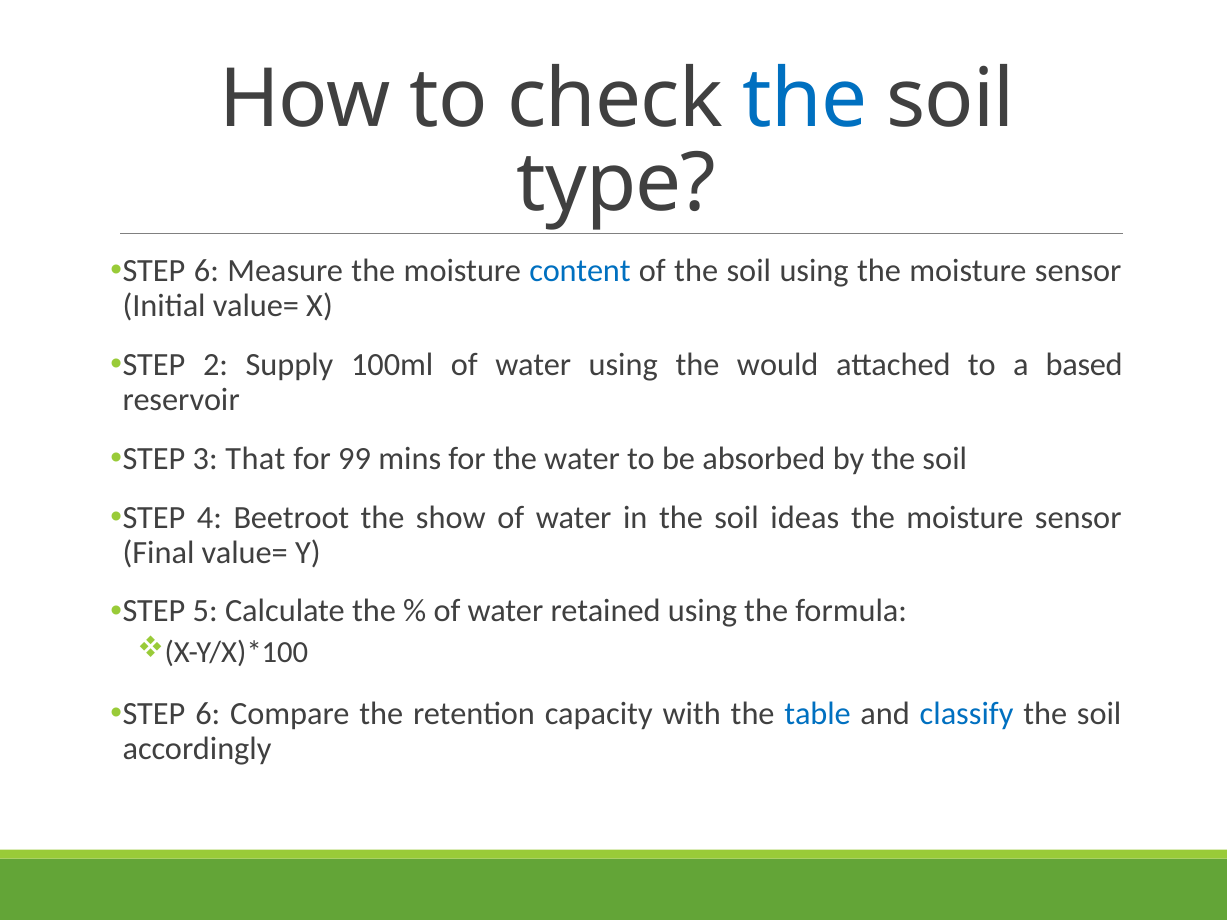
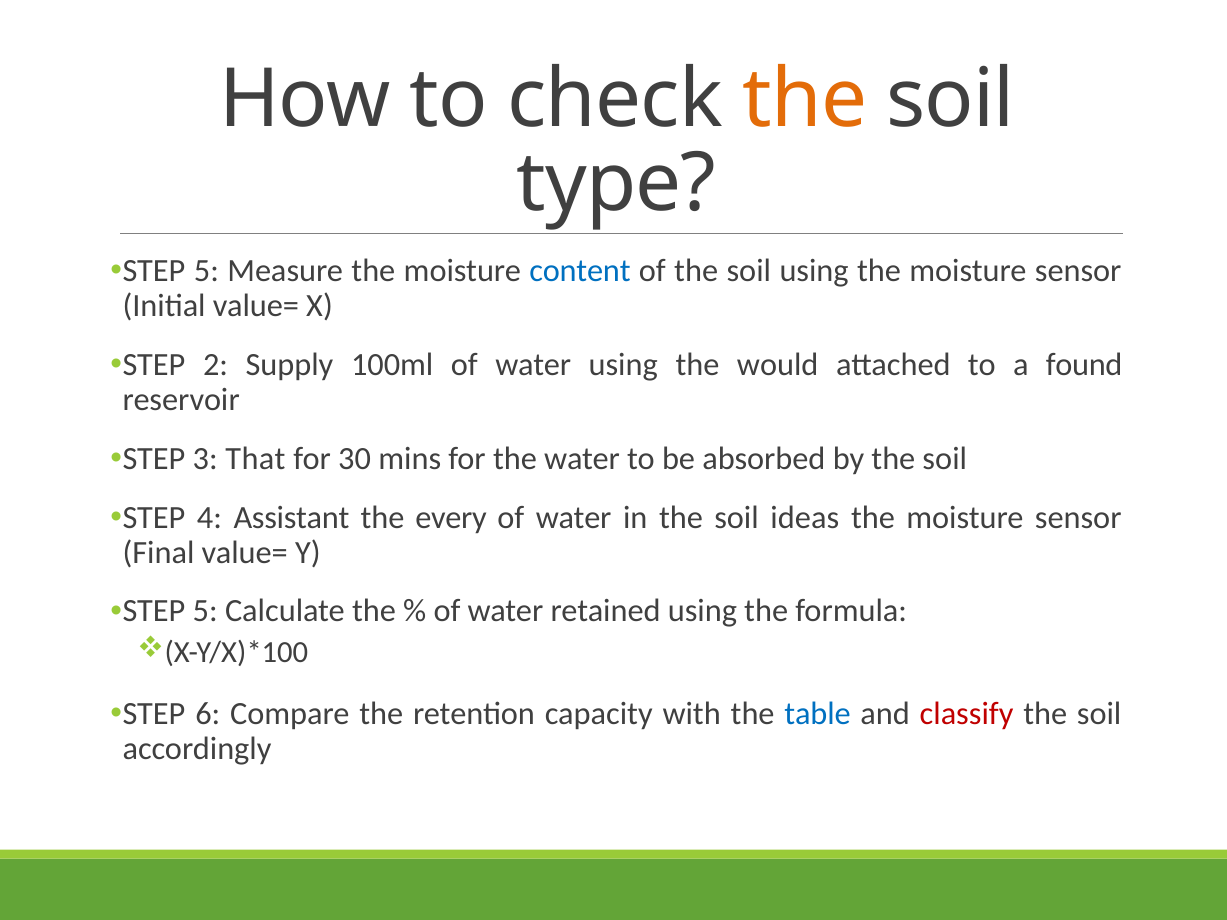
the colour: blue -> orange (805, 100)
6: 6 -> 5 (206, 271)
based: based -> found (1084, 365)
99: 99 -> 30 (355, 459)
Beetroot: Beetroot -> Assistant (291, 518)
show: show -> every (451, 518)
classify colour: blue -> red (967, 714)
